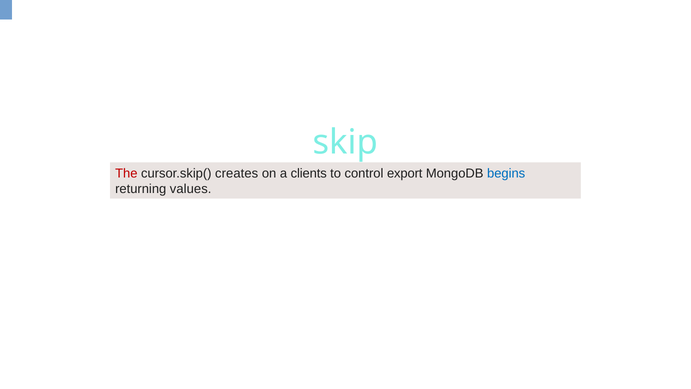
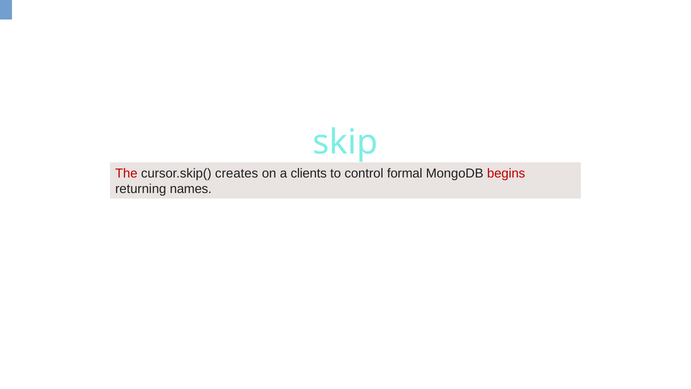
export: export -> formal (405, 173)
begins colour: blue -> red (506, 173)
values: values -> names (191, 189)
